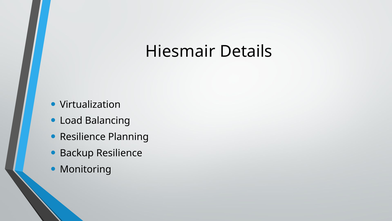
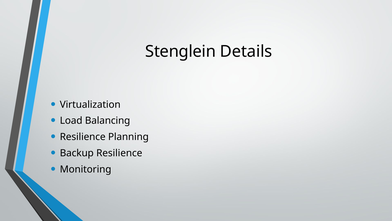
Hiesmair: Hiesmair -> Stenglein (181, 51)
